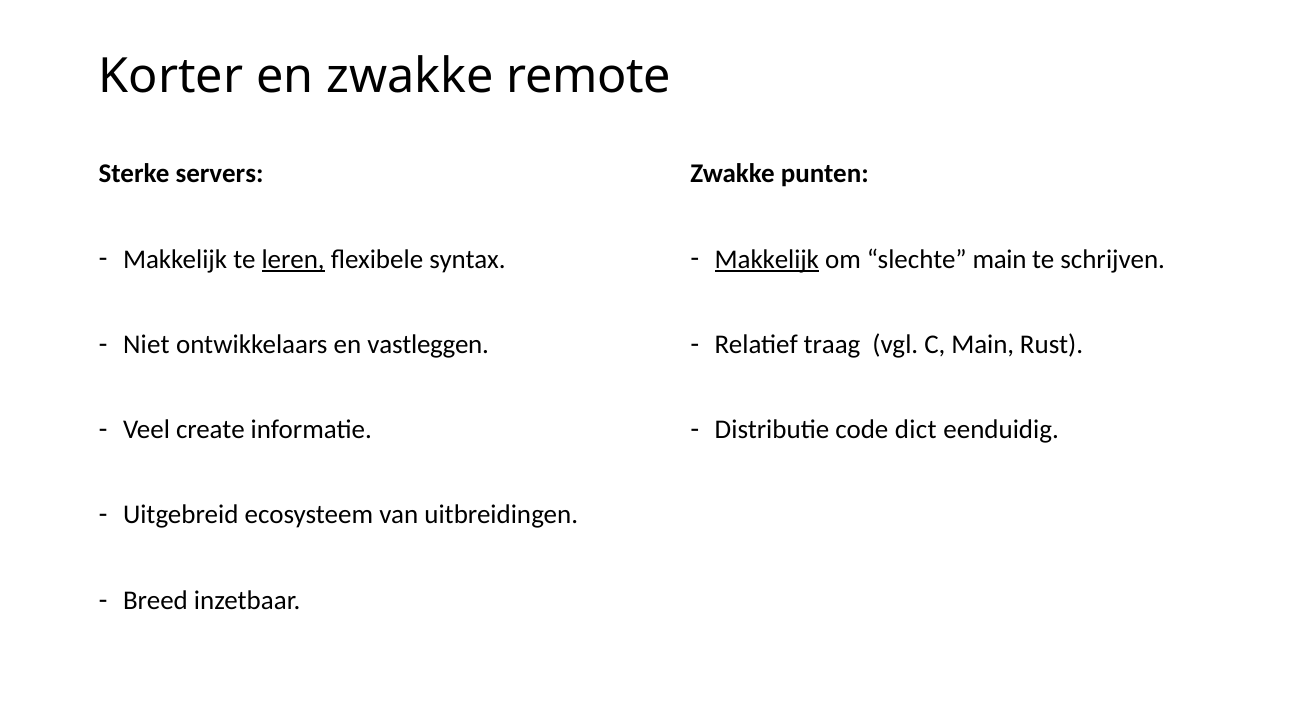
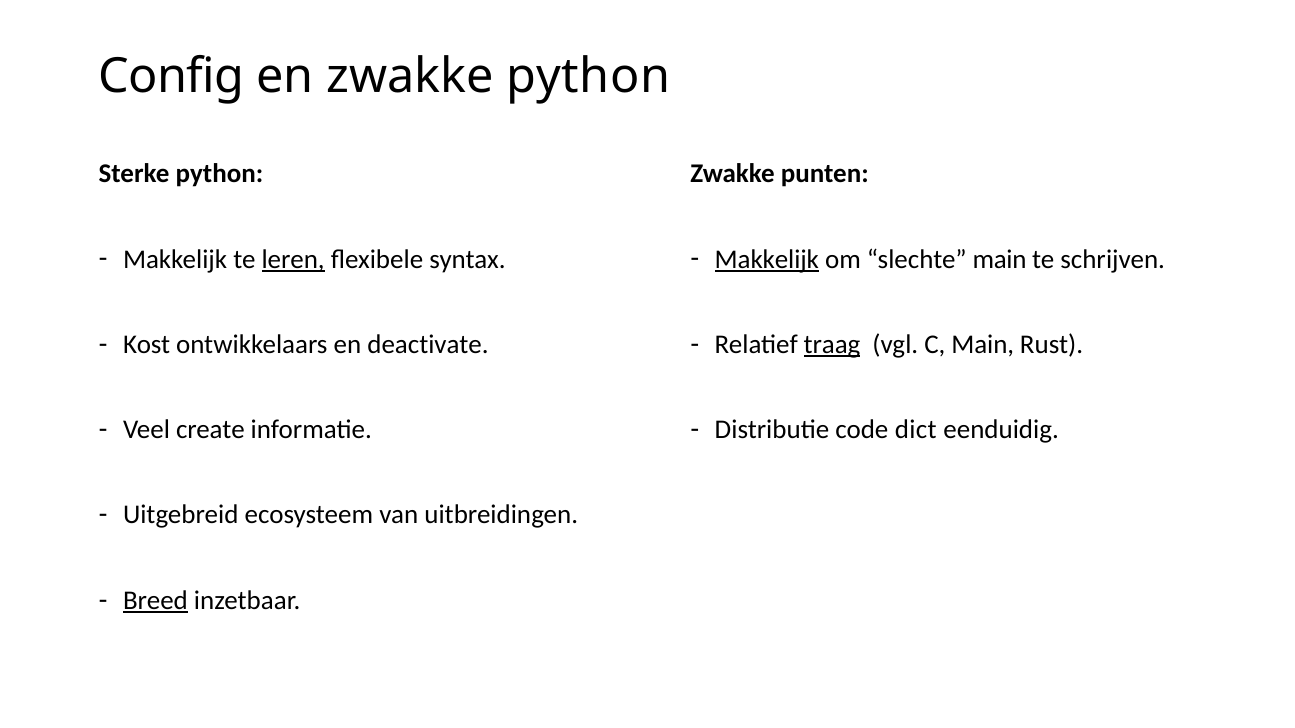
Korter: Korter -> Config (171, 77)
zwakke remote: remote -> python (588, 77)
Sterke servers: servers -> python (219, 174)
Niet: Niet -> Kost (147, 345)
vastleggen: vastleggen -> deactivate (428, 345)
traag underline: none -> present (832, 345)
Breed underline: none -> present (155, 601)
